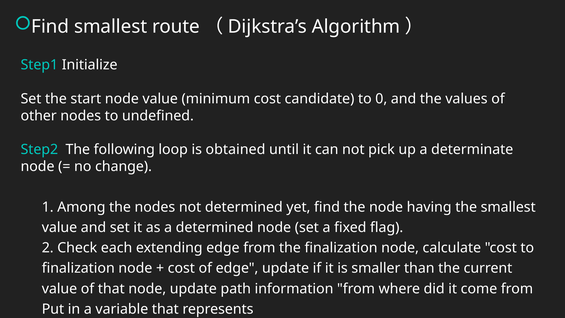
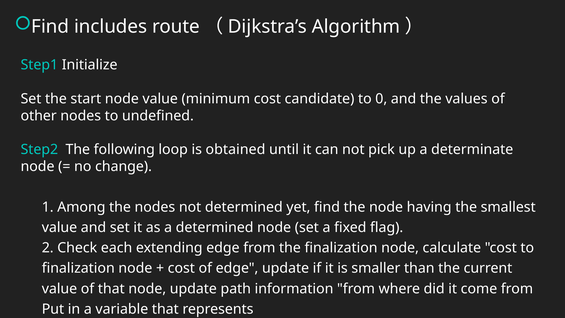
Find smallest: smallest -> includes (111, 27)
